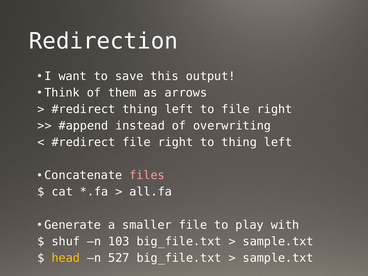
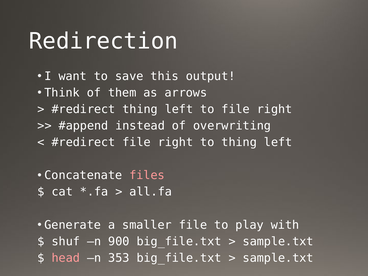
103: 103 -> 900 (119, 241)
head colour: yellow -> pink (66, 258)
527: 527 -> 353 (119, 258)
